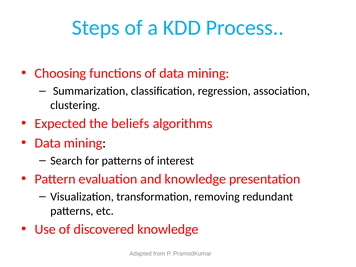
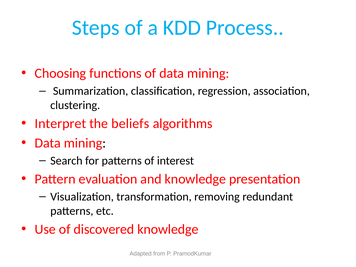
Expected: Expected -> Interpret (60, 124)
